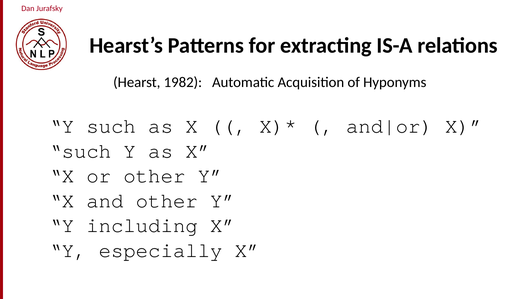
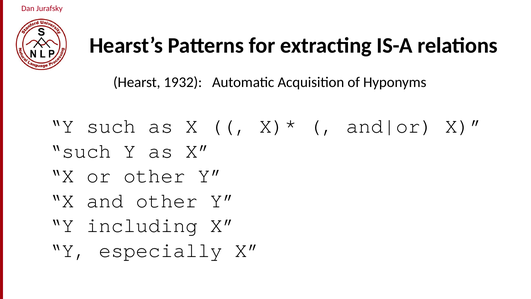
1982: 1982 -> 1932 (183, 82)
